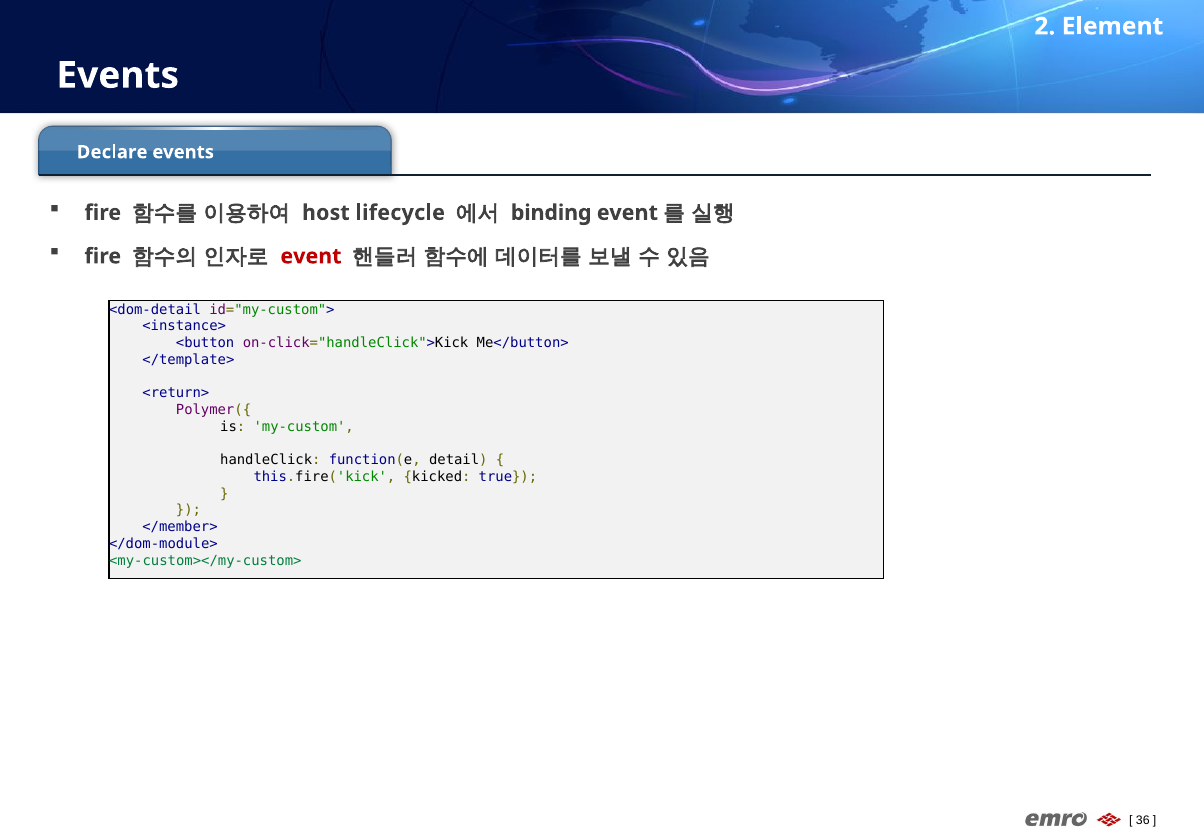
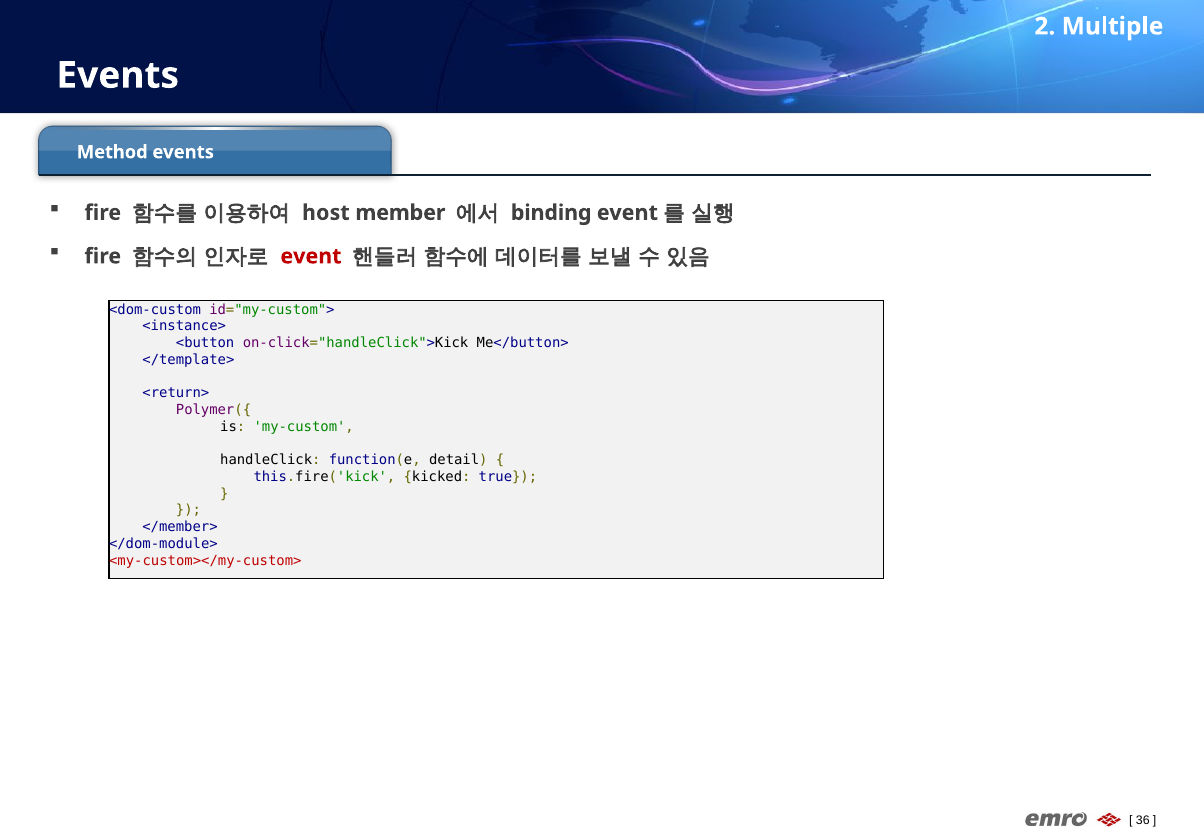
Element: Element -> Multiple (1113, 26)
Declare: Declare -> Method (112, 152)
lifecycle: lifecycle -> member (400, 213)
<dom-detail: <dom-detail -> <dom-custom (155, 309)
<my-custom></my-custom> colour: green -> red (205, 560)
